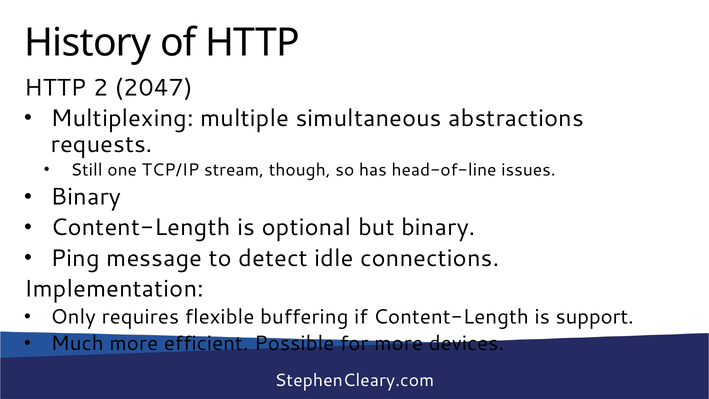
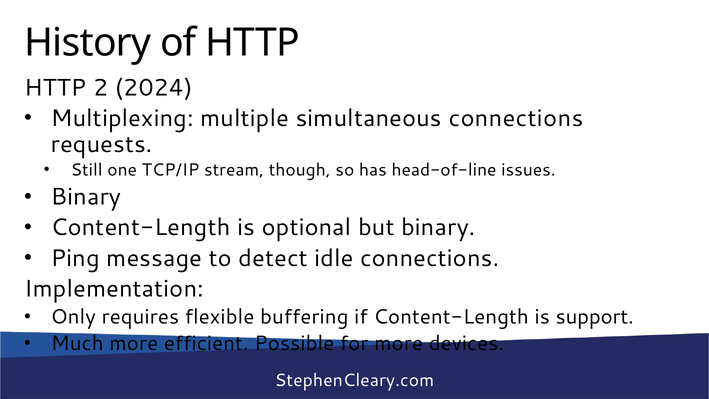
2047: 2047 -> 2024 (154, 88)
simultaneous abstractions: abstractions -> connections (516, 118)
